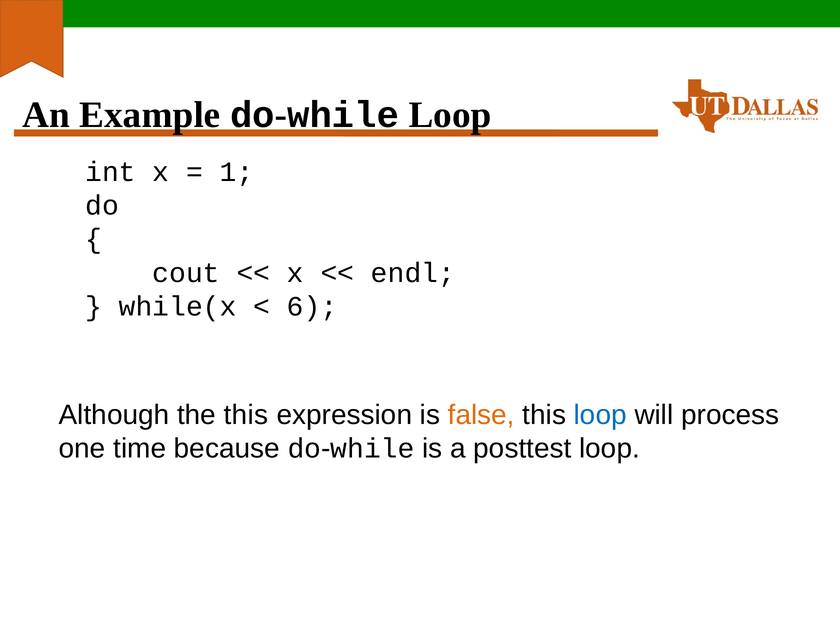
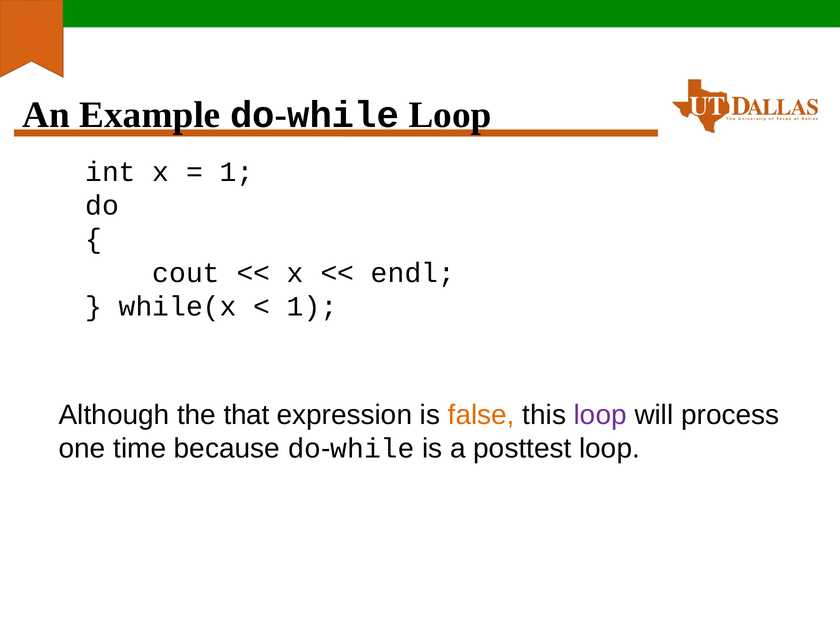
6: 6 -> 1 (312, 306)
the this: this -> that (246, 415)
loop colour: blue -> purple (600, 415)
